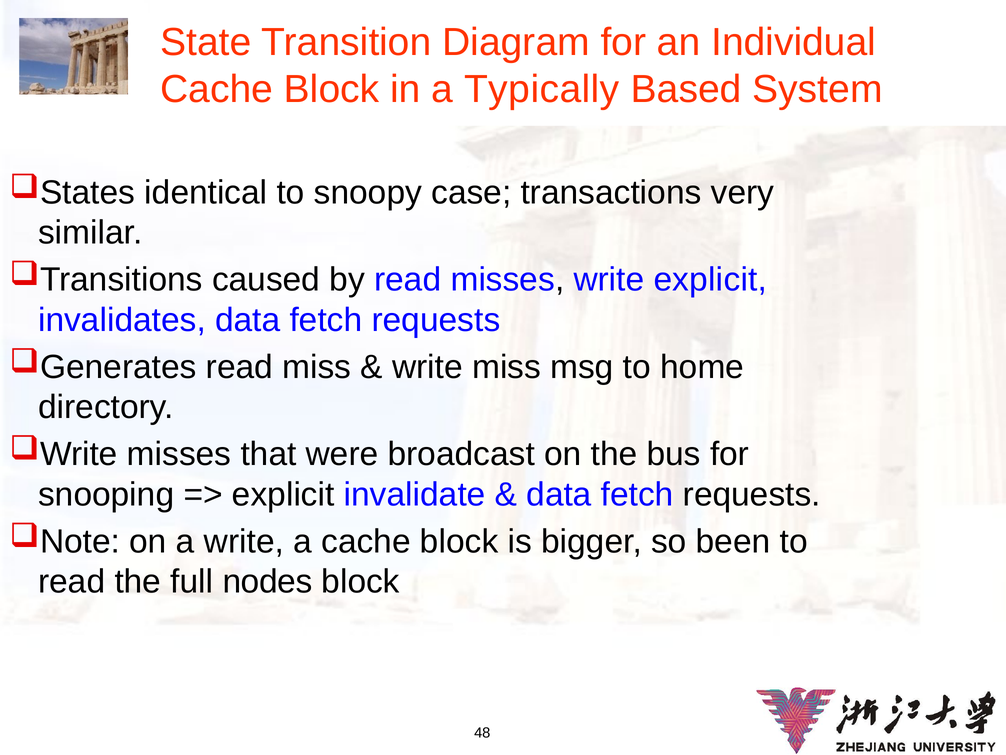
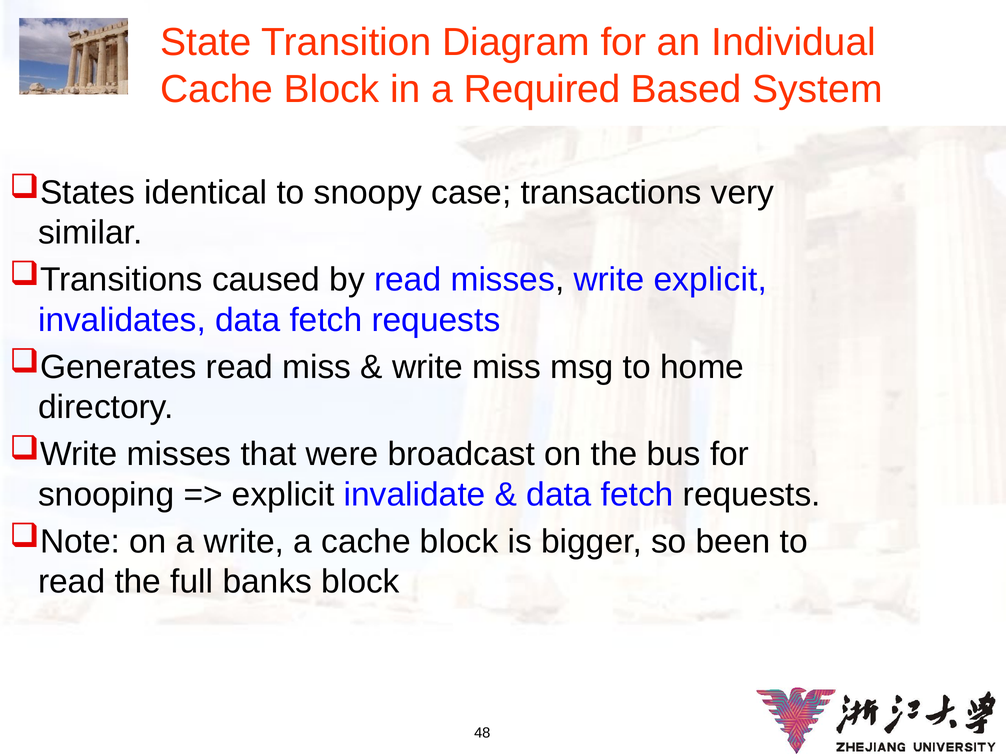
Typically: Typically -> Required (542, 89)
nodes: nodes -> banks (267, 581)
